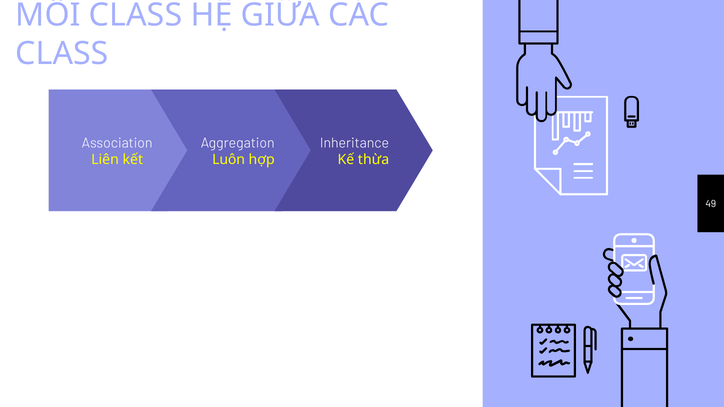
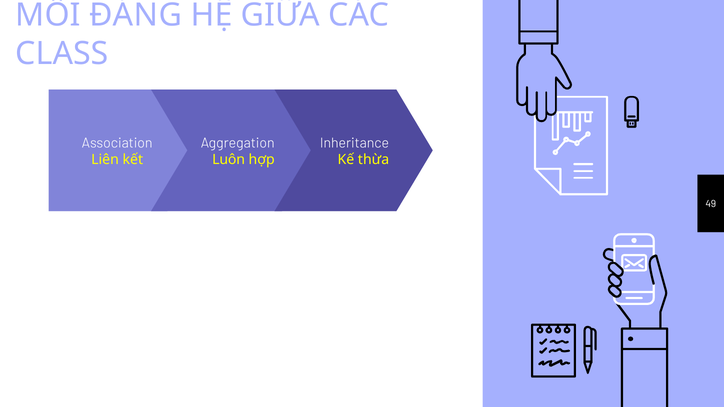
MỐI CLASS: CLASS -> ĐÁNG (136, 15)
